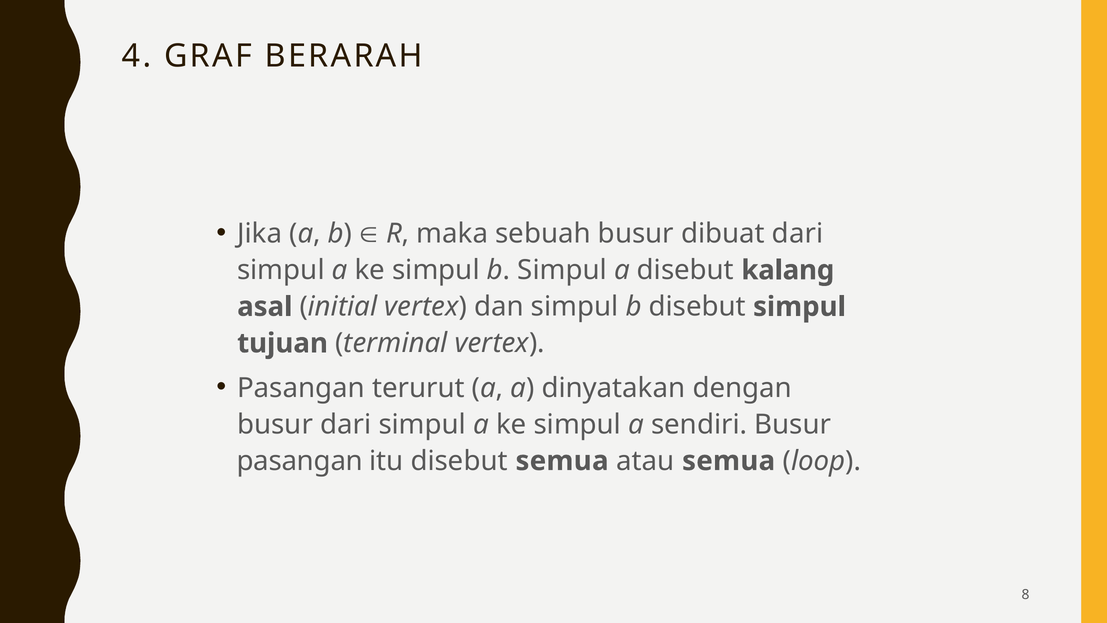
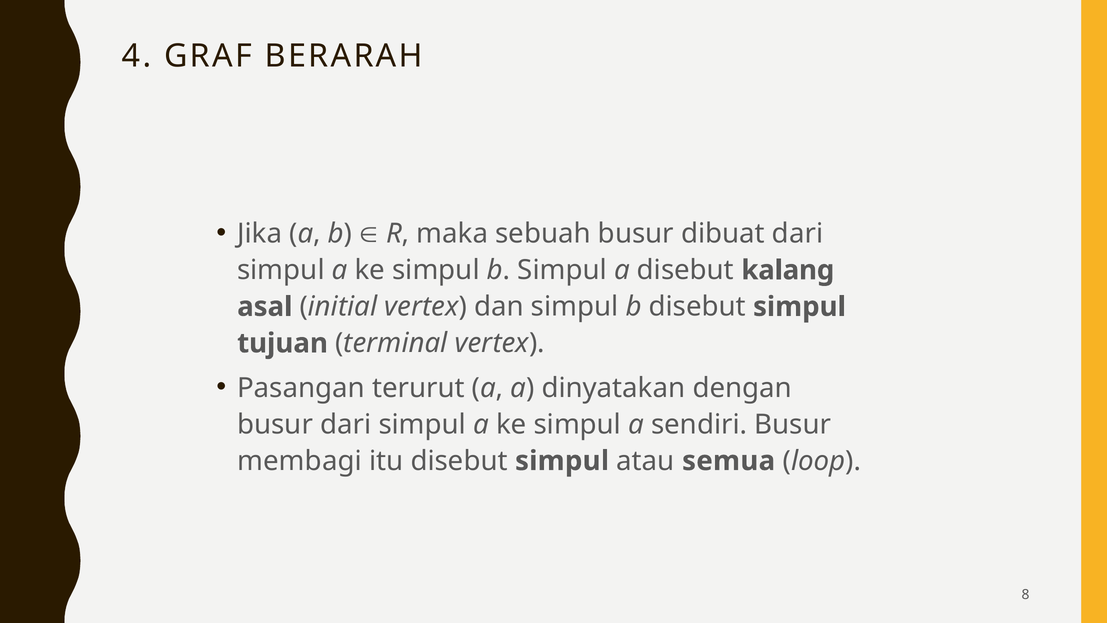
pasangan: pasangan -> membagi (300, 461)
itu disebut semua: semua -> simpul (562, 461)
